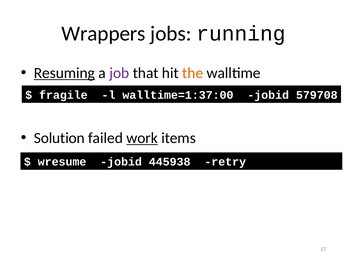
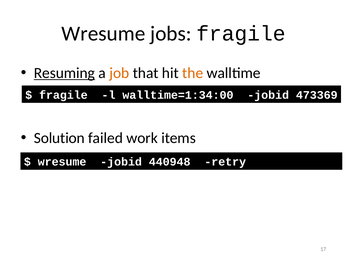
Wrappers: Wrappers -> Wresume (103, 34)
jobs running: running -> fragile (241, 34)
job colour: purple -> orange (119, 73)
walltime=1:37:00: walltime=1:37:00 -> walltime=1:34:00 (178, 95)
579708: 579708 -> 473369 (317, 95)
work underline: present -> none (142, 138)
445938: 445938 -> 440948 (170, 161)
